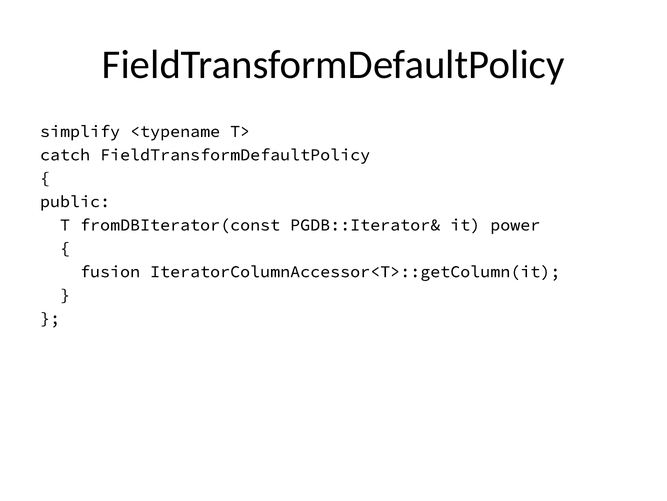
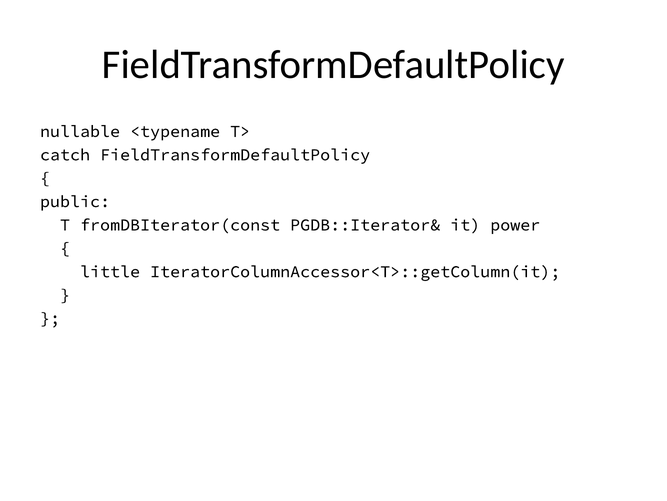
simplify: simplify -> nullable (80, 131)
fusion: fusion -> little (110, 271)
